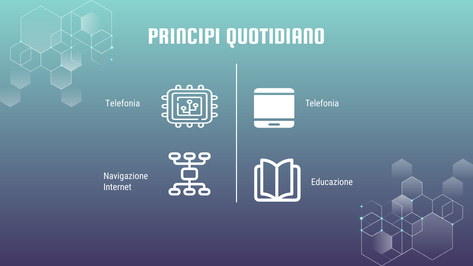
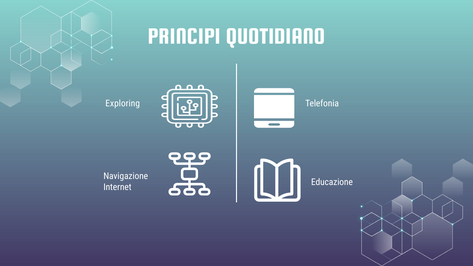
Telefonia: Telefonia -> Exploring (123, 104)
